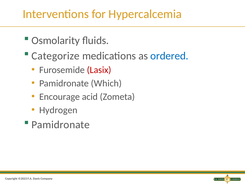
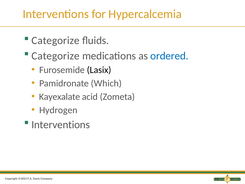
Osmolarity: Osmolarity -> Categorize (56, 41)
Lasix colour: red -> black (99, 70)
Encourage: Encourage -> Kayexalate (60, 97)
Pamidronate: Pamidronate -> Interventions (61, 124)
